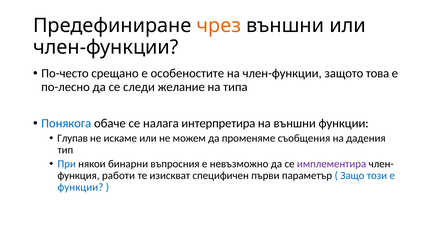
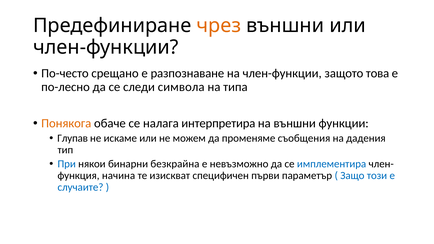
особеностите: особеностите -> разпознаване (187, 73)
желание: желание -> символа (181, 87)
Понякога colour: blue -> orange (66, 123)
въпросния: въпросния -> безкрайна (175, 164)
имплементира colour: purple -> blue (332, 164)
работи: работи -> начина (119, 176)
функции: функции -> случаите (80, 188)
